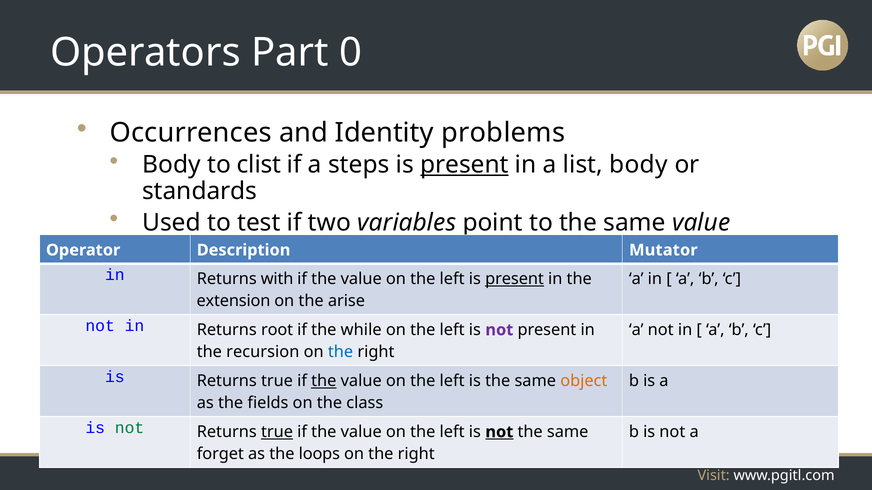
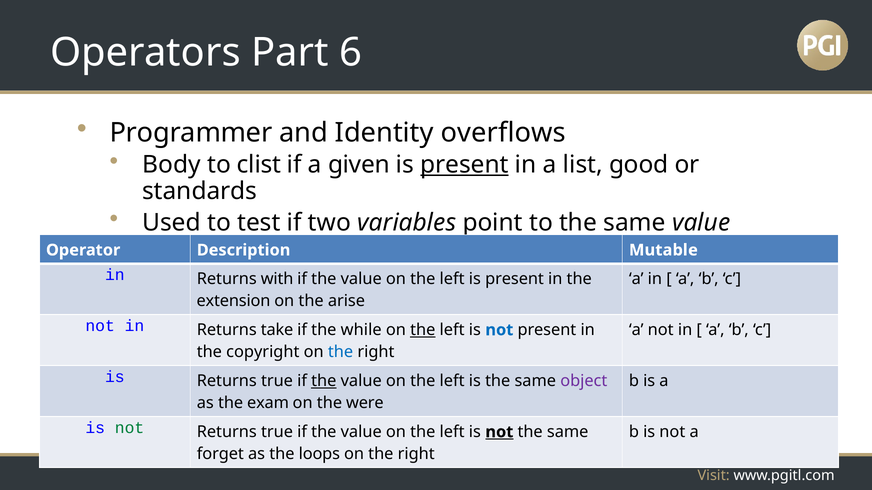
0: 0 -> 6 (350, 53)
Occurrences: Occurrences -> Programmer (191, 133)
problems: problems -> overflows (503, 133)
steps: steps -> given (359, 165)
list body: body -> good (639, 165)
Mutator: Mutator -> Mutable (663, 250)
present underline: present -> none (515, 279)
root: root -> take (277, 330)
the underline: none -> present (423, 330)
not colour: purple -> blue (499, 330)
recursion: recursion -> copyright (263, 352)
object colour: orange -> purple (584, 381)
fields: fields -> exam (268, 404)
class: class -> were (365, 404)
true underline: present -> none (277, 432)
